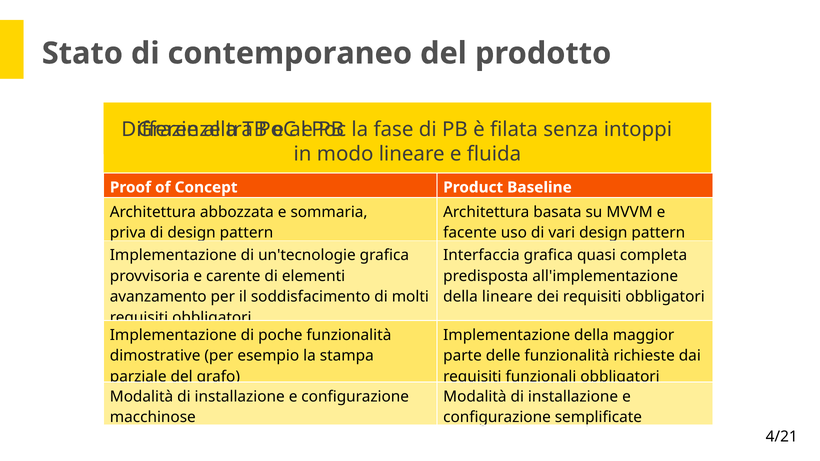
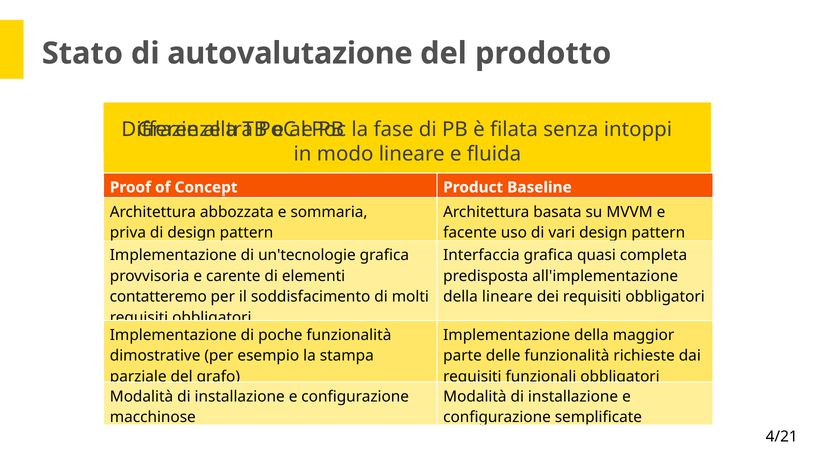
contemporaneo: contemporaneo -> autovalutazione (290, 53)
avanzamento: avanzamento -> contatteremo (158, 297)
